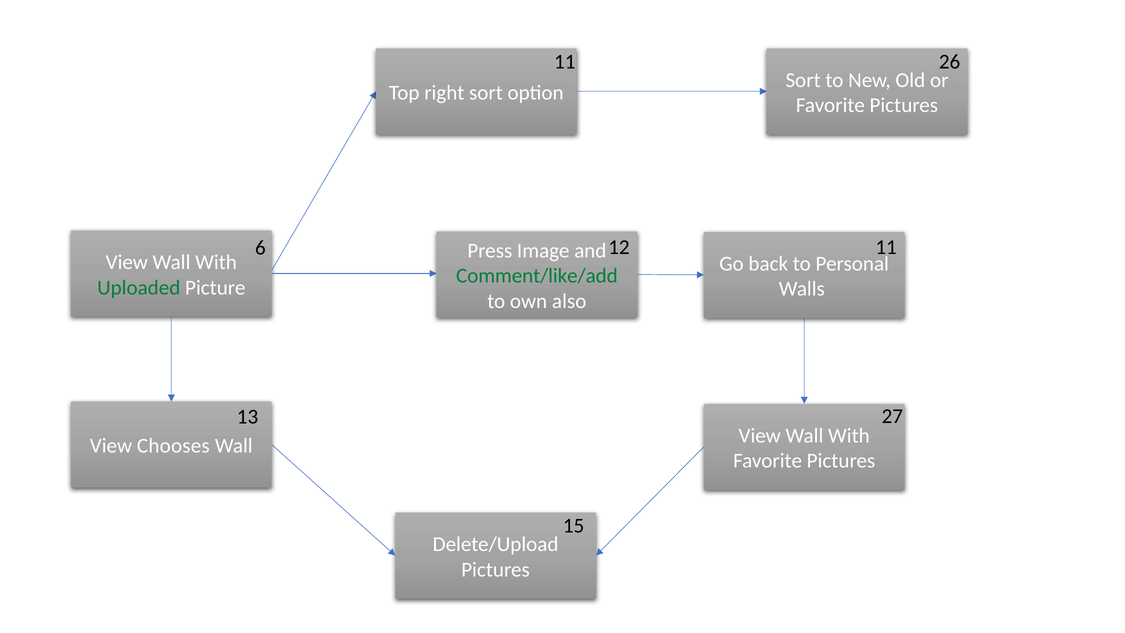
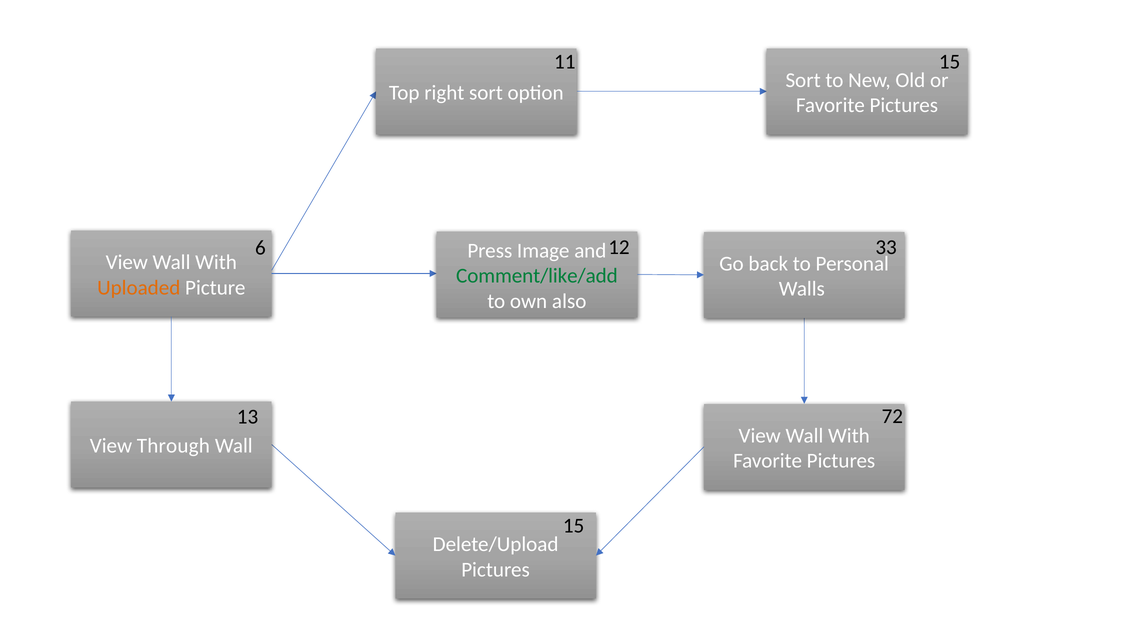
11 26: 26 -> 15 (950, 62)
12 11: 11 -> 33 (886, 247)
Uploaded colour: green -> orange (139, 288)
27: 27 -> 72 (892, 416)
Chooses: Chooses -> Through (173, 446)
